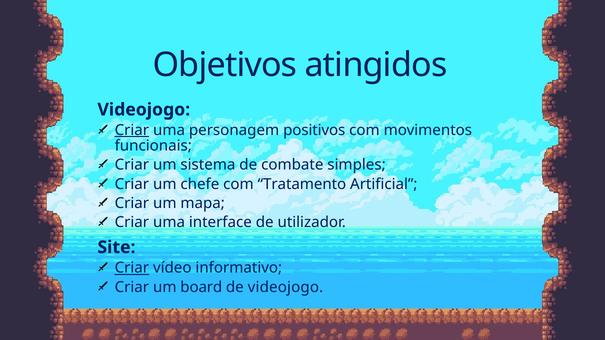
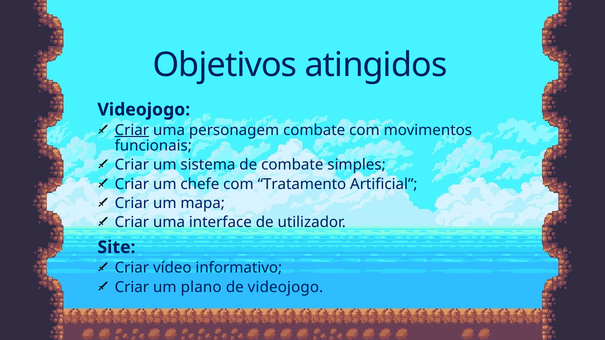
personagem positivos: positivos -> combate (314, 130)
Criar underline: present -> none (132, 268)
board: board -> plano (201, 287)
